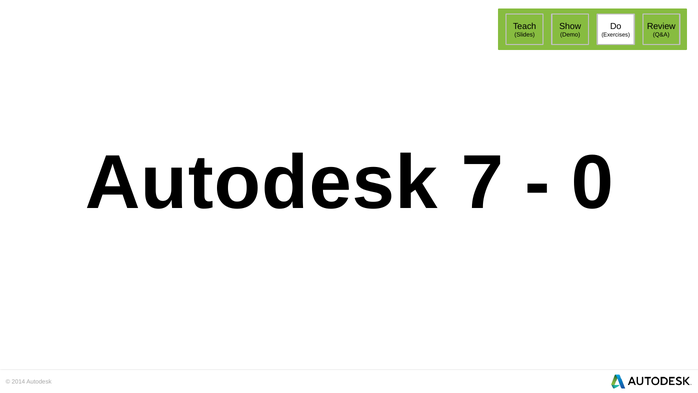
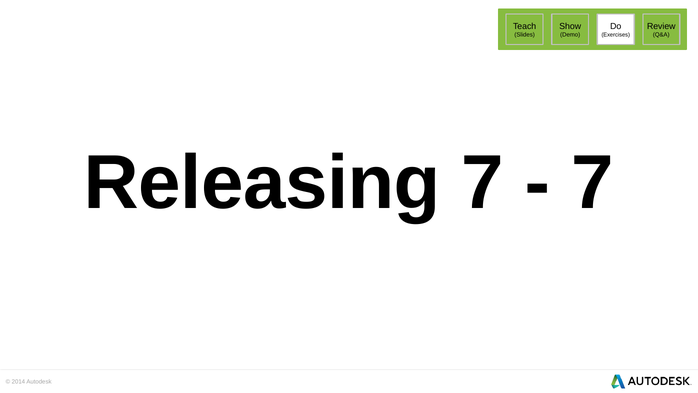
Autodesk: Autodesk -> Releasing (262, 183)
0: 0 -> 7 (593, 183)
